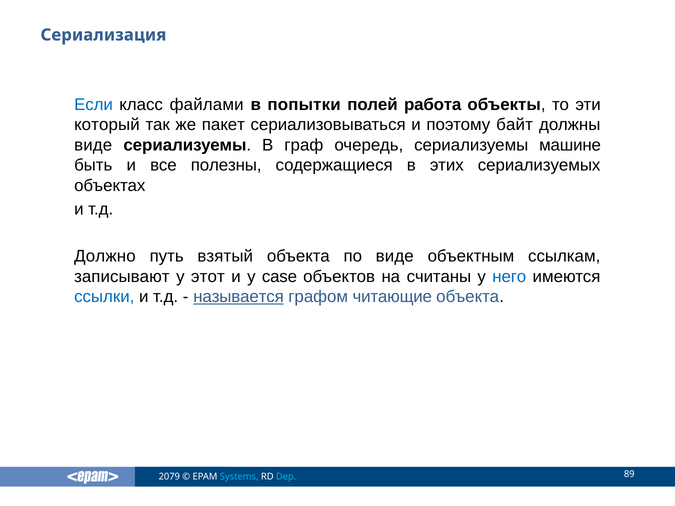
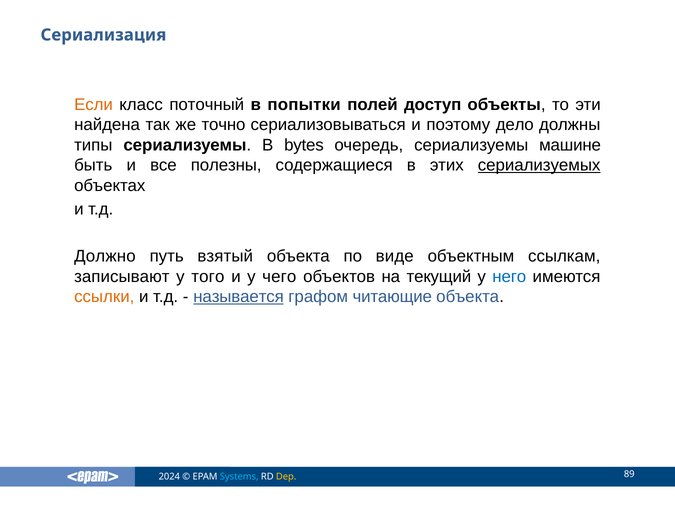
Если colour: blue -> orange (94, 105)
файлами: файлами -> поточный (207, 105)
работа: работа -> доступ (433, 105)
который: который -> найдена (107, 125)
пакет: пакет -> точно (223, 125)
байт: байт -> дело (515, 125)
виде: виде -> типы (93, 145)
граф: граф -> bytes (304, 145)
сериализуемых underline: none -> present (539, 165)
этот: этот -> того (208, 277)
case: case -> чего (279, 277)
считаны: считаны -> текущий (439, 277)
ссылки colour: blue -> orange (104, 297)
2079: 2079 -> 2024 (169, 477)
Dep colour: light blue -> yellow (286, 477)
